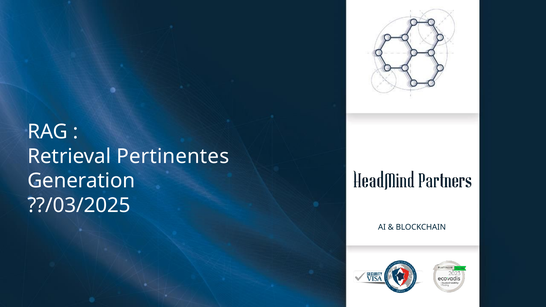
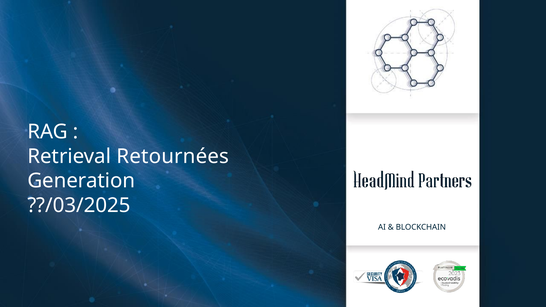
Pertinentes: Pertinentes -> Retournées (173, 156)
